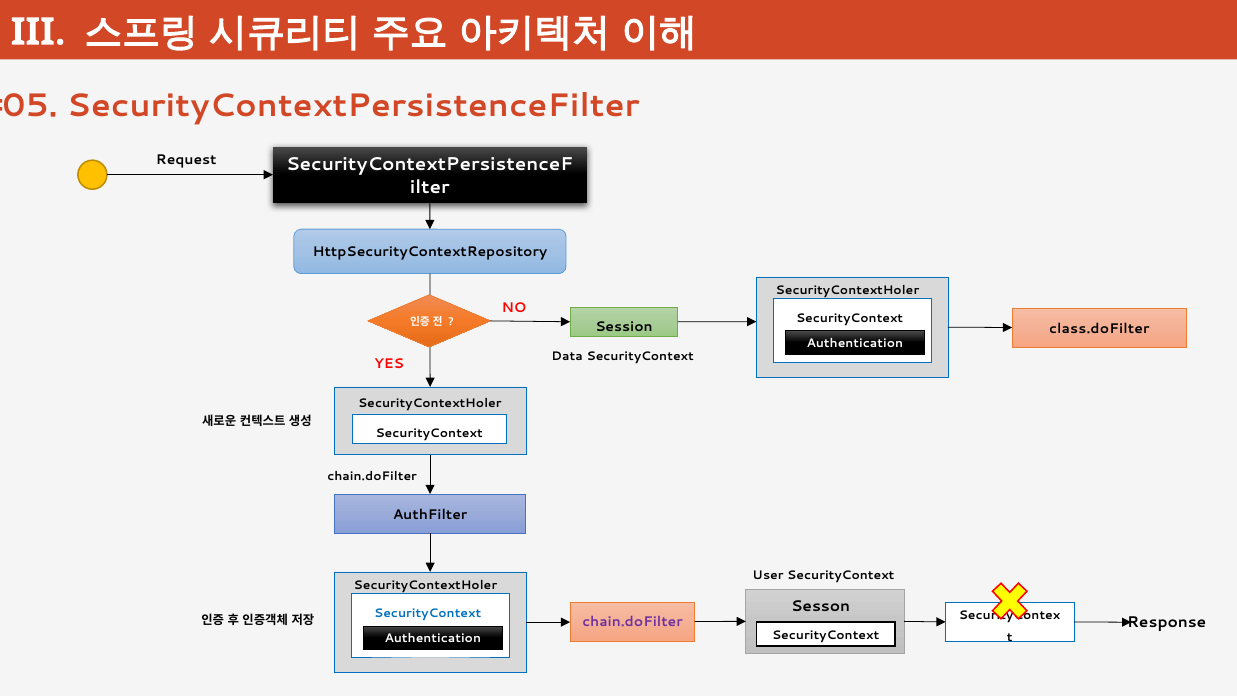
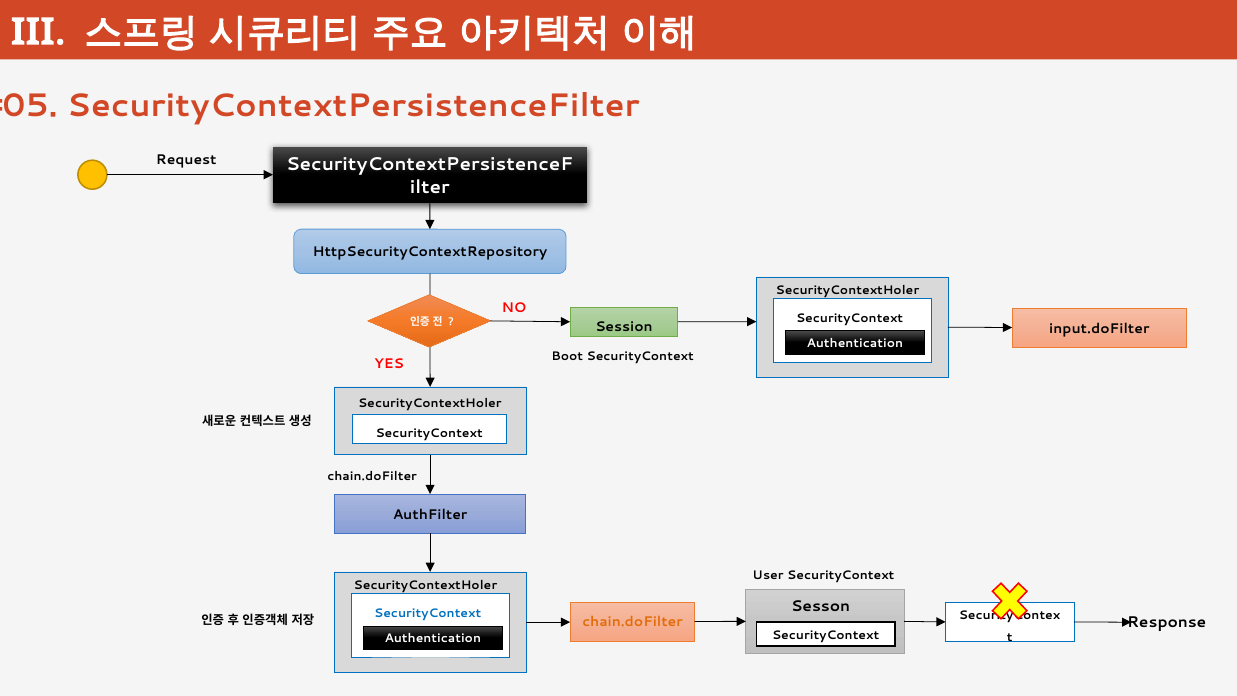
class.doFilter: class.doFilter -> input.doFilter (1099, 328)
Data: Data -> Boot (567, 356)
chain.doFilter colour: purple -> orange (633, 622)
